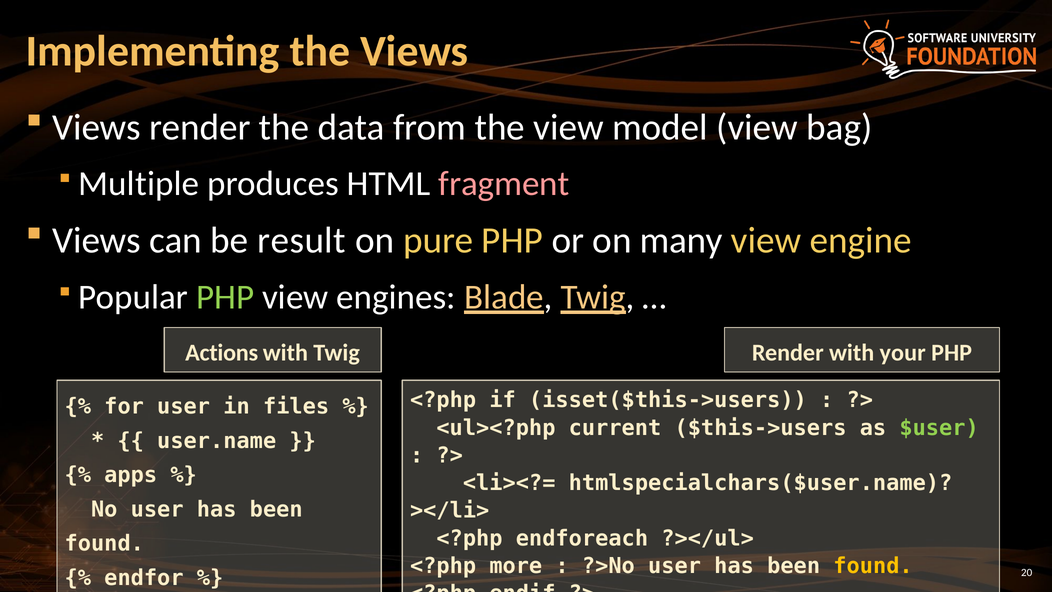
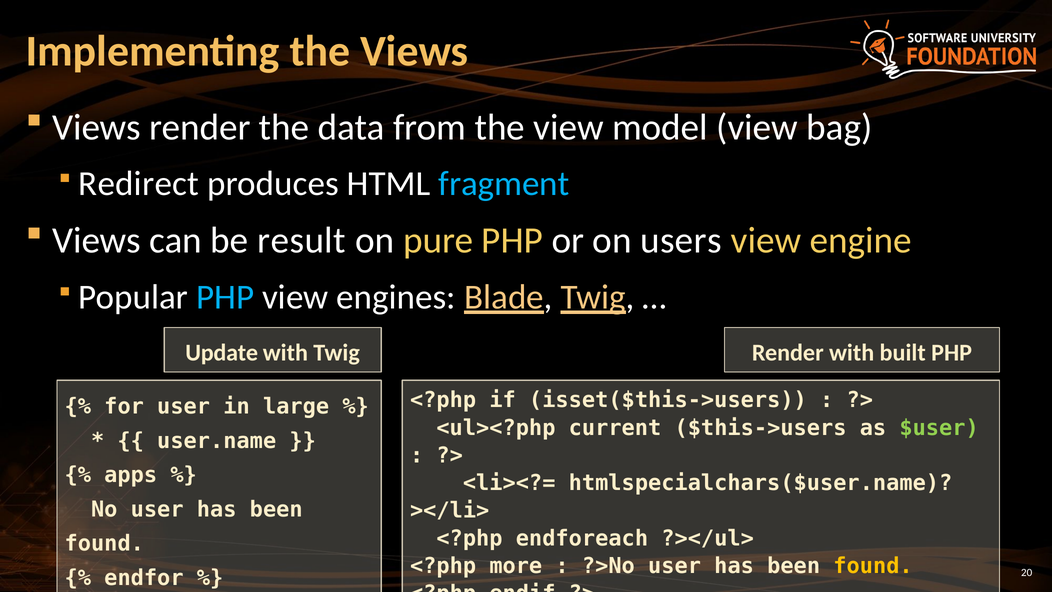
Multiple: Multiple -> Redirect (139, 184)
fragment colour: pink -> light blue (504, 184)
many: many -> users (681, 241)
PHP colour: light green -> light blue (225, 297)
Actions: Actions -> Update (222, 353)
your: your -> built (903, 353)
files: files -> large (296, 407)
